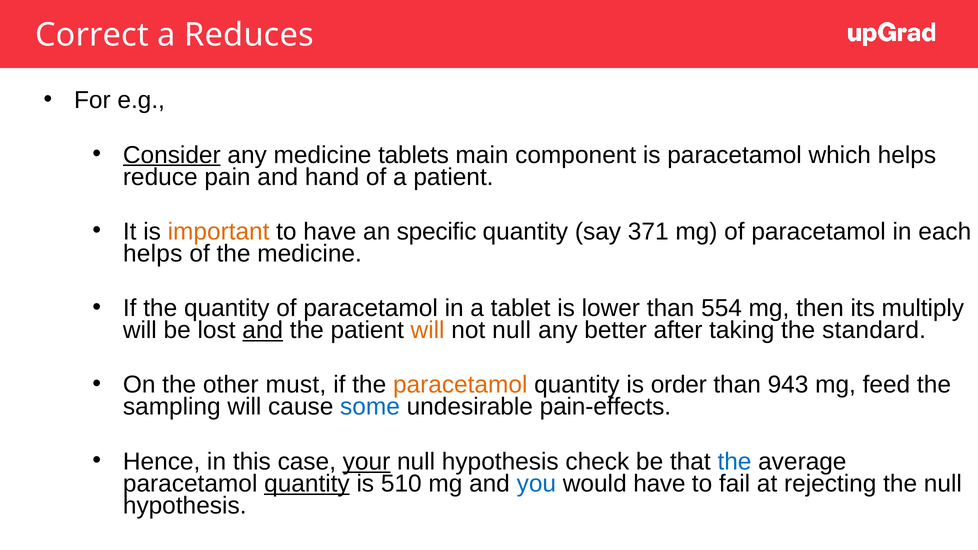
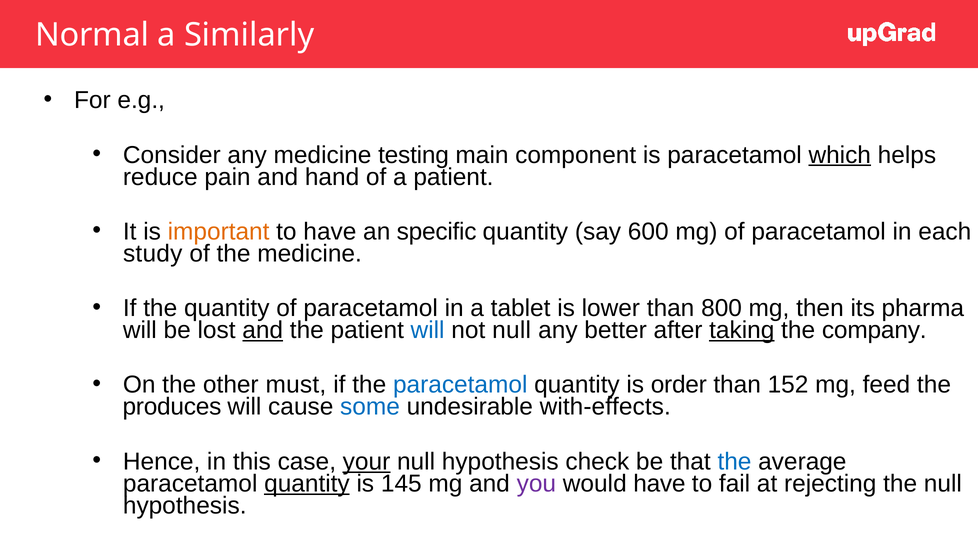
Correct: Correct -> Normal (92, 35)
Reduces: Reduces -> Similarly (249, 35)
Consider underline: present -> none (172, 155)
tablets: tablets -> testing (414, 155)
which underline: none -> present (840, 155)
371: 371 -> 600 (648, 232)
helps: helps -> study (153, 254)
554: 554 -> 800 (722, 308)
multiply: multiply -> pharma (923, 308)
will colour: orange -> blue (428, 330)
taking underline: none -> present (742, 330)
standard: standard -> company (874, 330)
paracetamol colour: orange -> blue (460, 385)
943: 943 -> 152 (788, 385)
sampling: sampling -> produces (172, 407)
pain-effects: pain-effects -> with-effects (605, 407)
510: 510 -> 145 (401, 484)
you colour: blue -> purple (536, 484)
